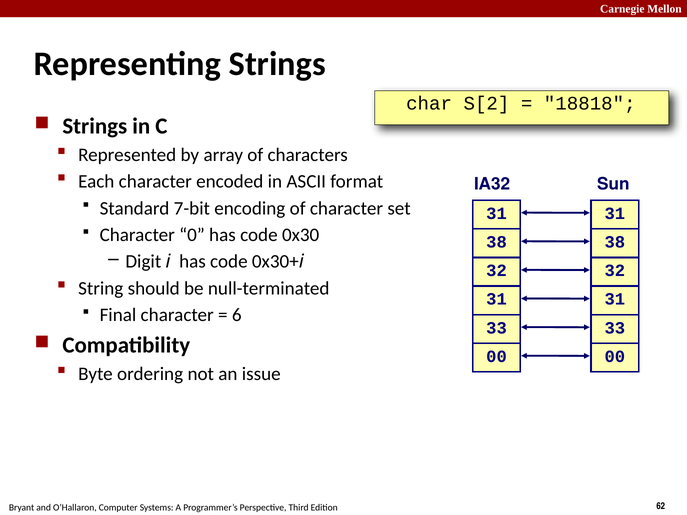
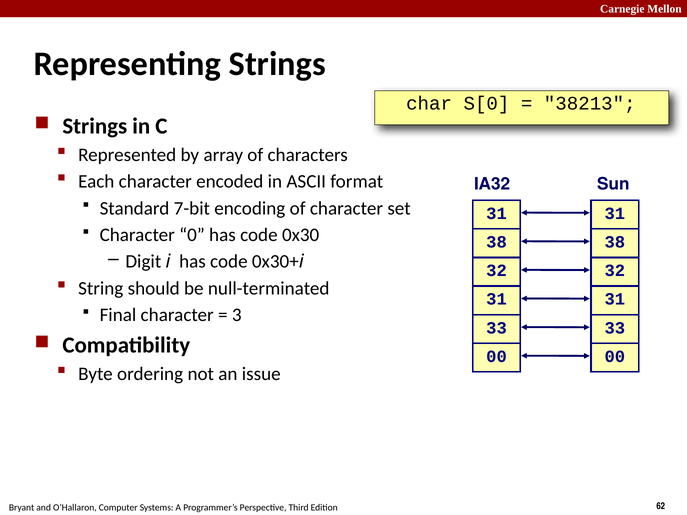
S[2: S[2 -> S[0 (486, 104)
18818: 18818 -> 38213 (590, 104)
6: 6 -> 3 (237, 315)
